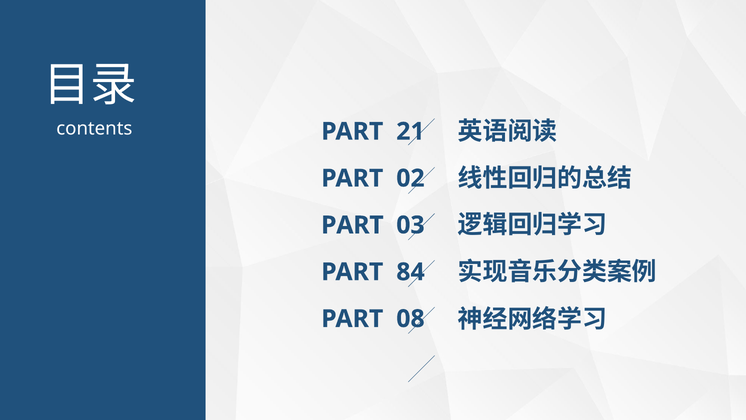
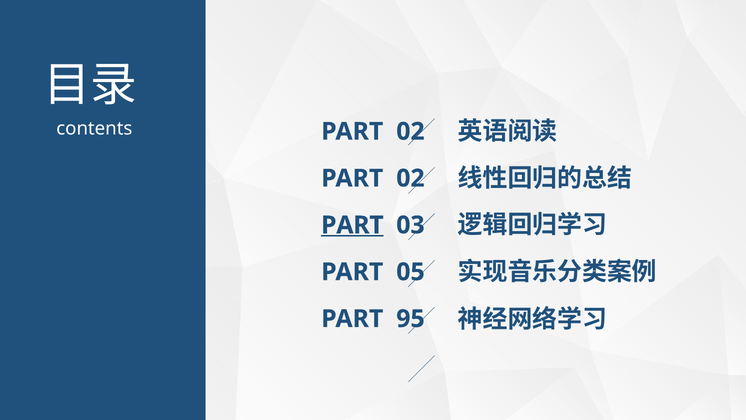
21: 21 -> 02 (410, 131)
PART underline: none -> present (352, 225)
84: 84 -> 05 (410, 272)
08: 08 -> 95 (410, 319)
